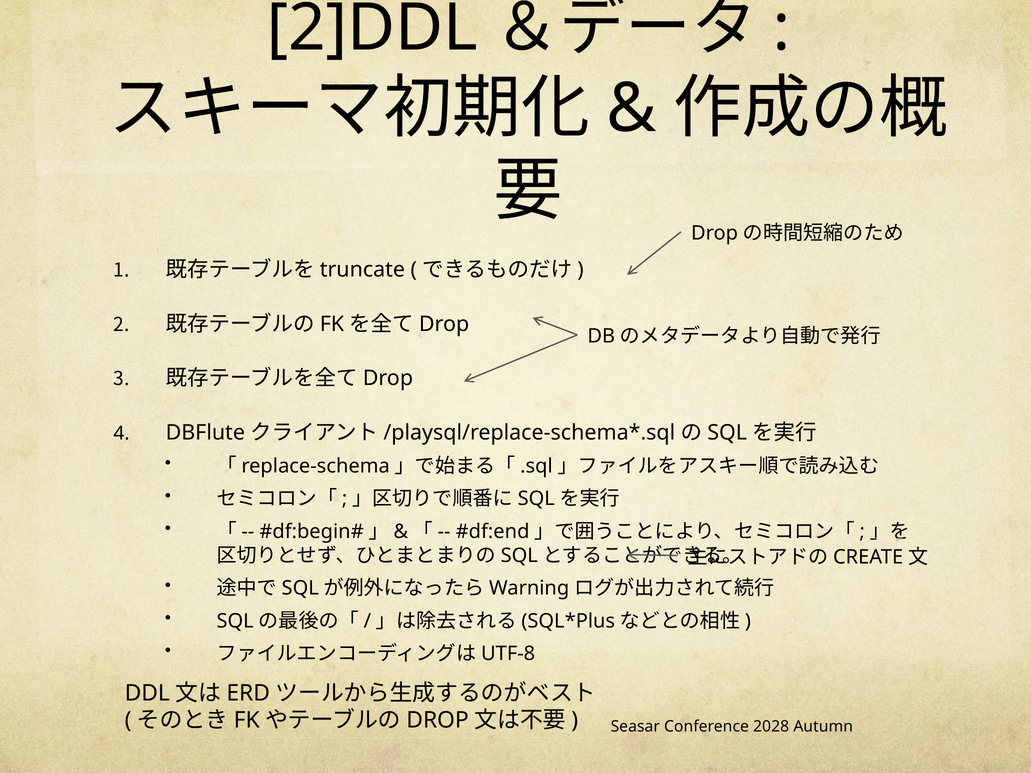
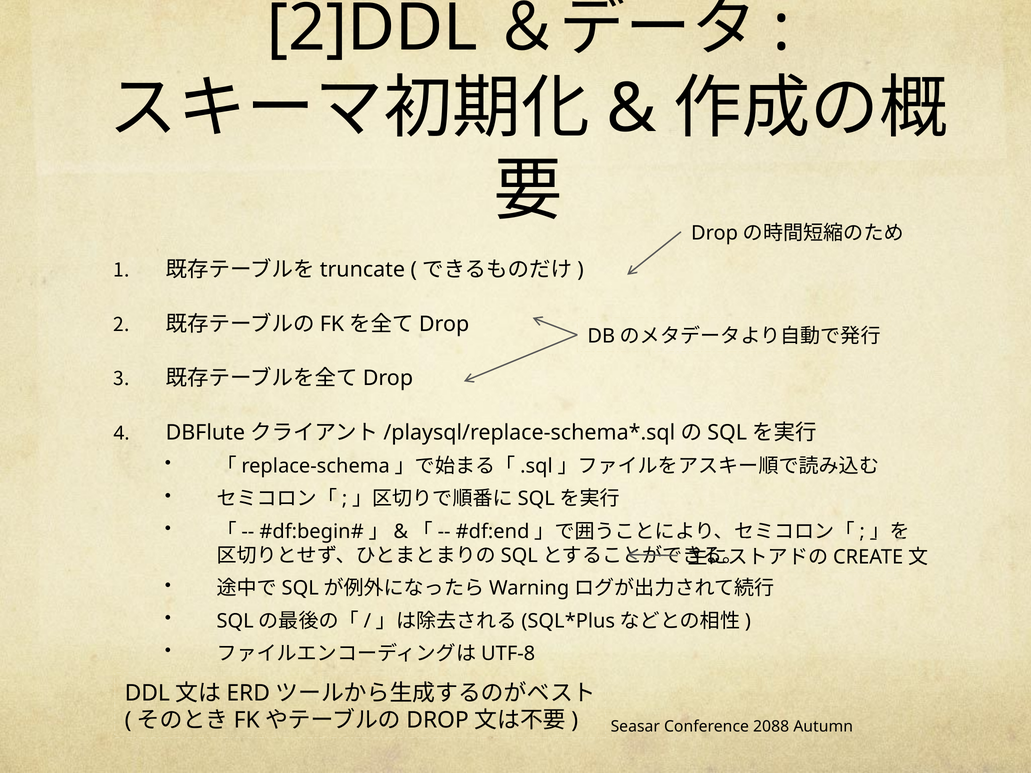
2028: 2028 -> 2088 (771, 727)
